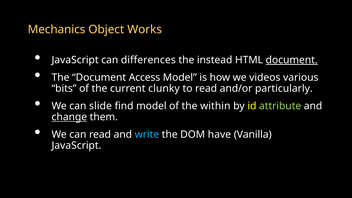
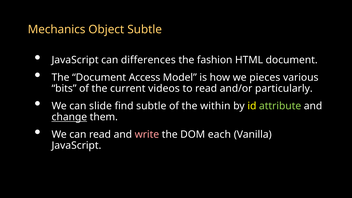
Object Works: Works -> Subtle (145, 30)
instead: instead -> fashion (215, 60)
document underline: present -> none (292, 60)
videos: videos -> pieces (265, 77)
clunky: clunky -> videos (164, 89)
find model: model -> subtle (151, 106)
write colour: light blue -> pink (147, 135)
have: have -> each (219, 135)
